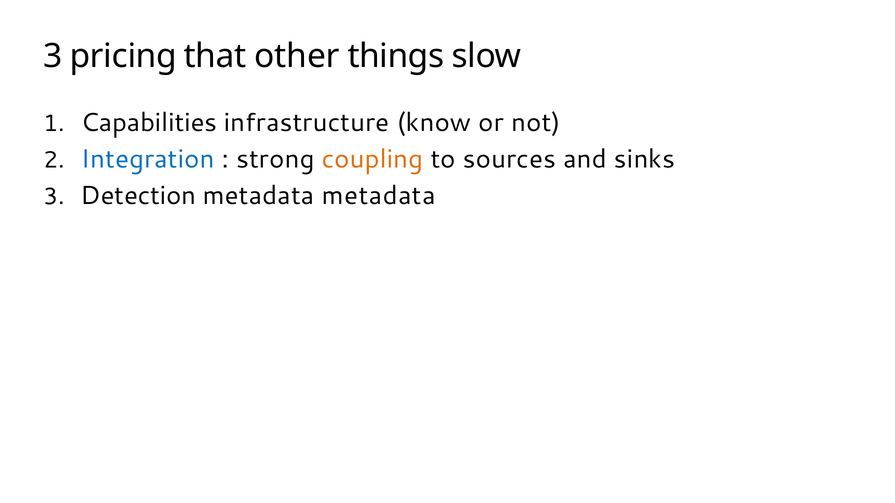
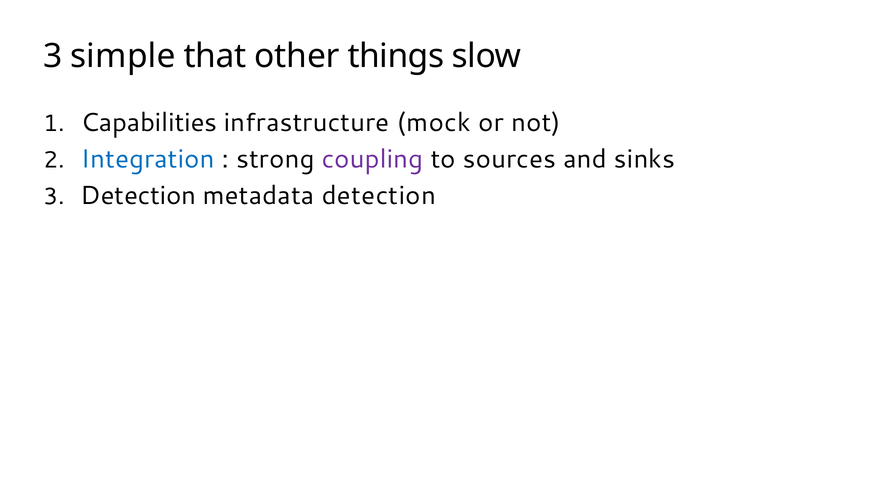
pricing: pricing -> simple (123, 56)
know: know -> mock (434, 123)
coupling colour: orange -> purple (373, 159)
metadata metadata: metadata -> detection (379, 196)
